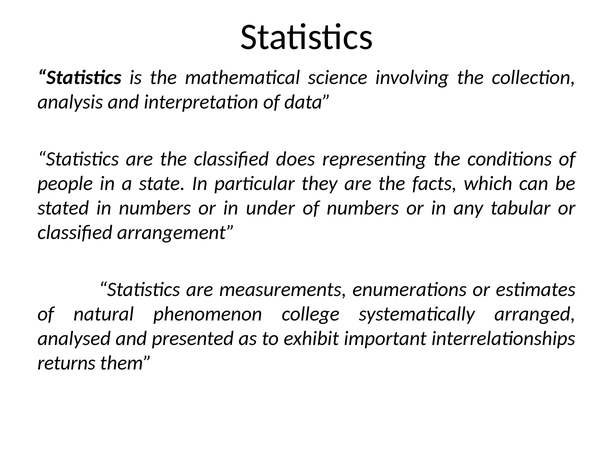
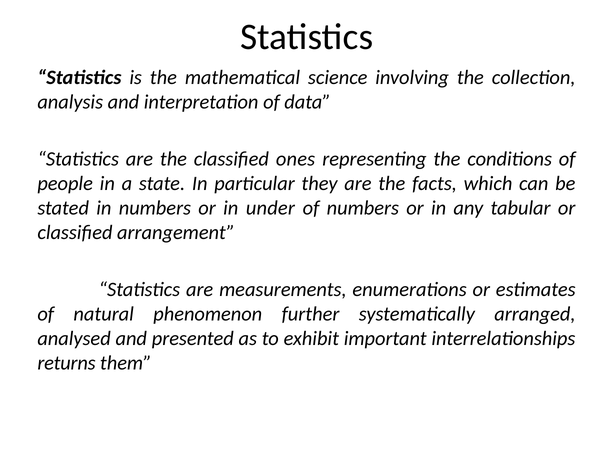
does: does -> ones (296, 159)
college: college -> further (311, 314)
